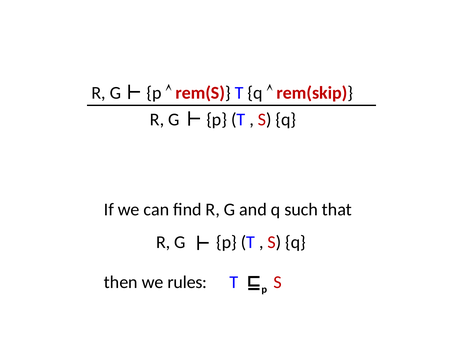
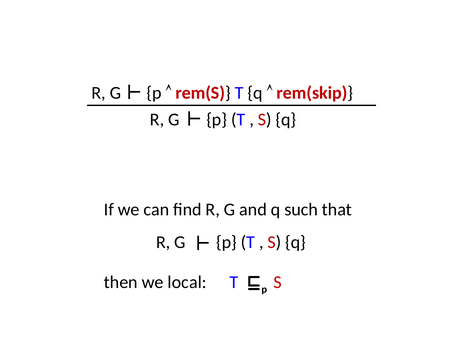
rules: rules -> local (187, 283)
